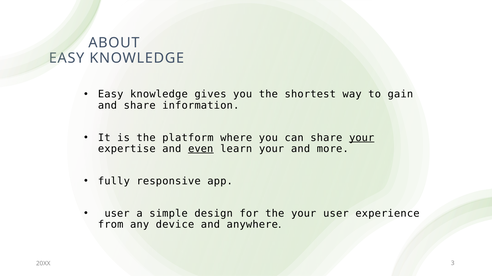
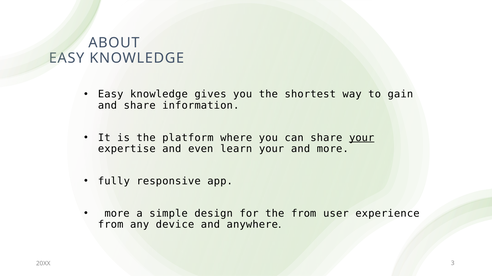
even underline: present -> none (201, 149)
user: user -> more (117, 214)
the your: your -> from (304, 214)
